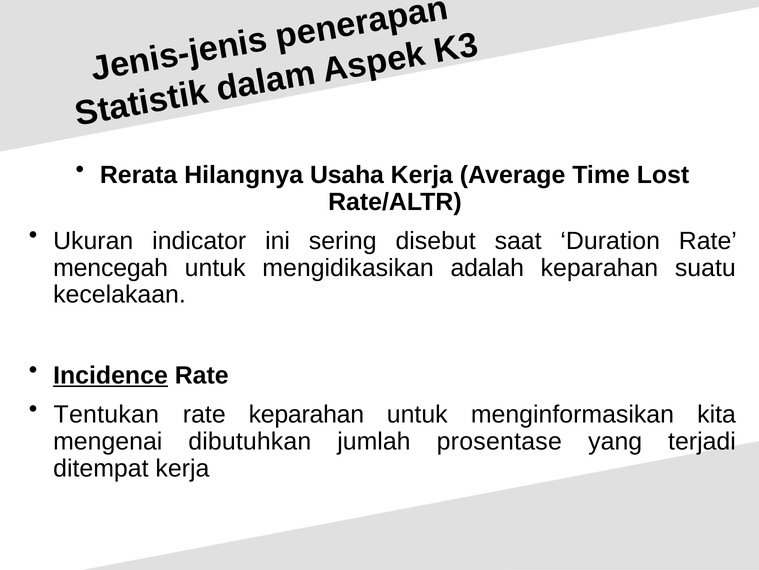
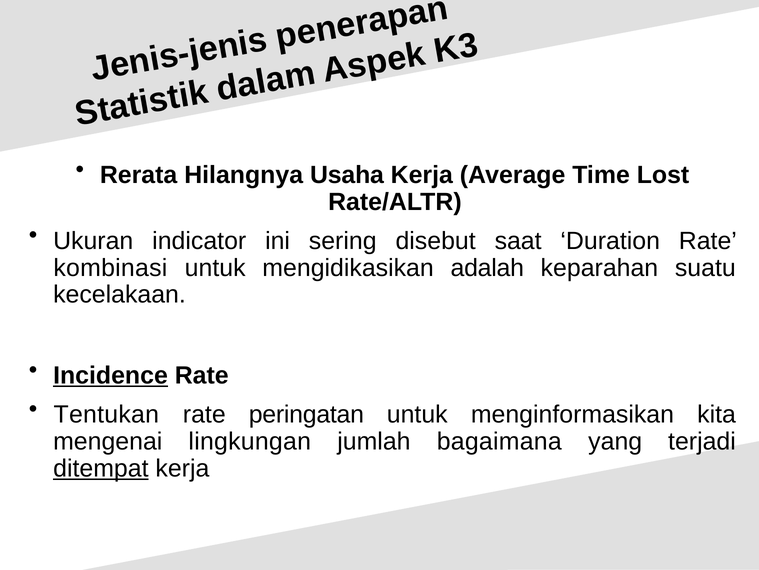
mencegah: mencegah -> kombinasi (110, 268)
rate keparahan: keparahan -> peringatan (306, 414)
dibutuhkan: dibutuhkan -> lingkungan (250, 441)
prosentase: prosentase -> bagaimana (499, 441)
ditempat underline: none -> present (101, 468)
